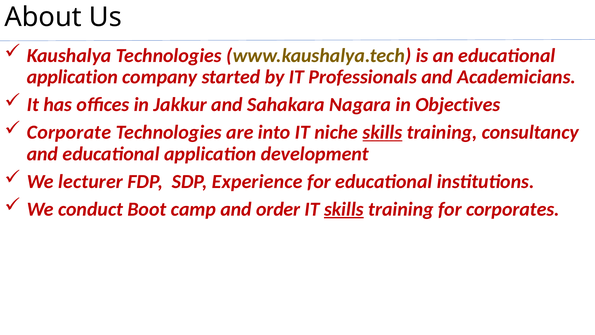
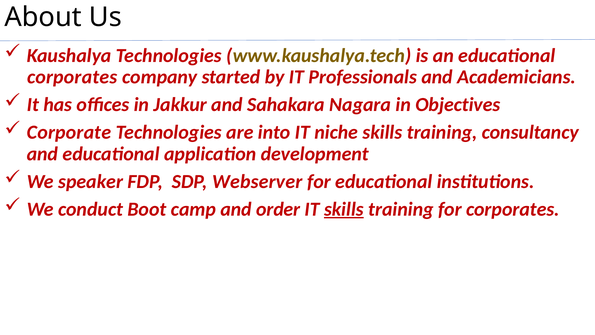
application: application -> corporates (72, 77)
skills underline: present -> none (382, 132)
lecturer: lecturer -> speaker (91, 181)
Experience: Experience -> Webserver (257, 181)
